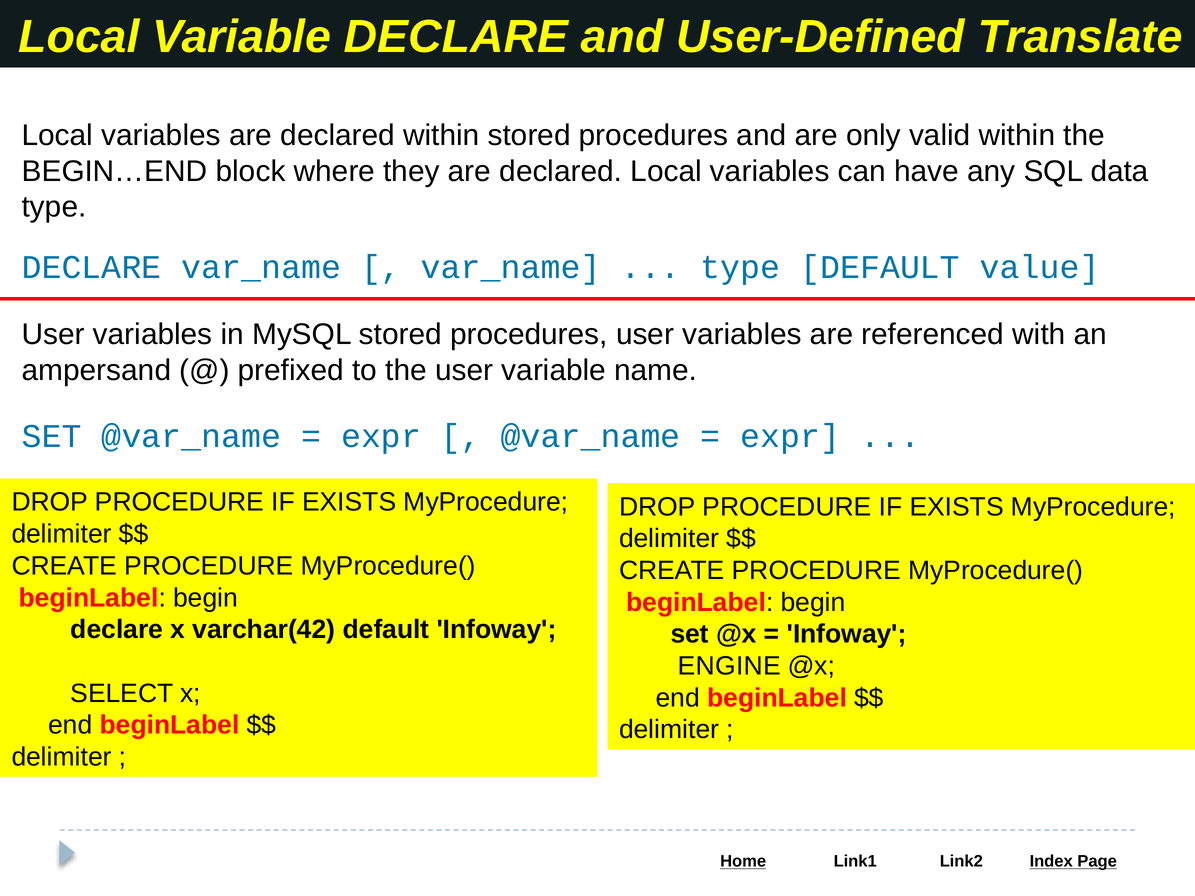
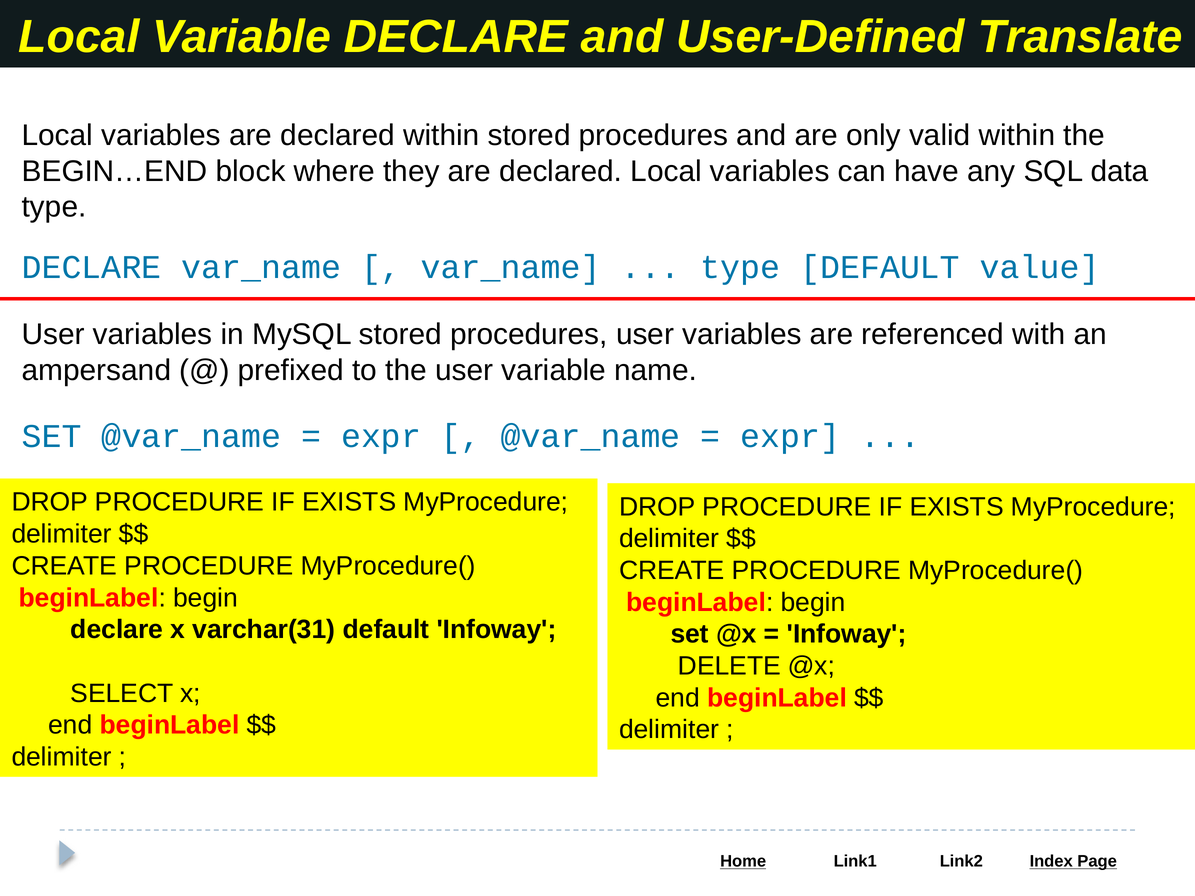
varchar(42: varchar(42 -> varchar(31 (264, 630)
ENGINE: ENGINE -> DELETE (729, 666)
